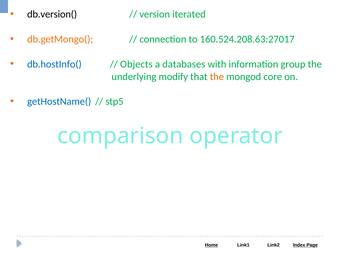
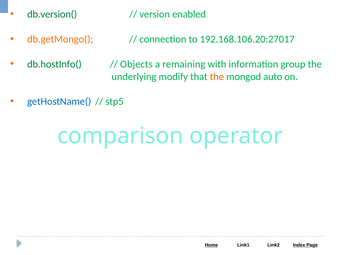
db.version( colour: black -> green (52, 14)
iterated: iterated -> enabled (189, 14)
160.524.208.63:27017: 160.524.208.63:27017 -> 192.168.106.20:27017 (247, 39)
db.hostInfo( colour: blue -> green (54, 64)
databases: databases -> remaining (184, 64)
core: core -> auto (273, 77)
